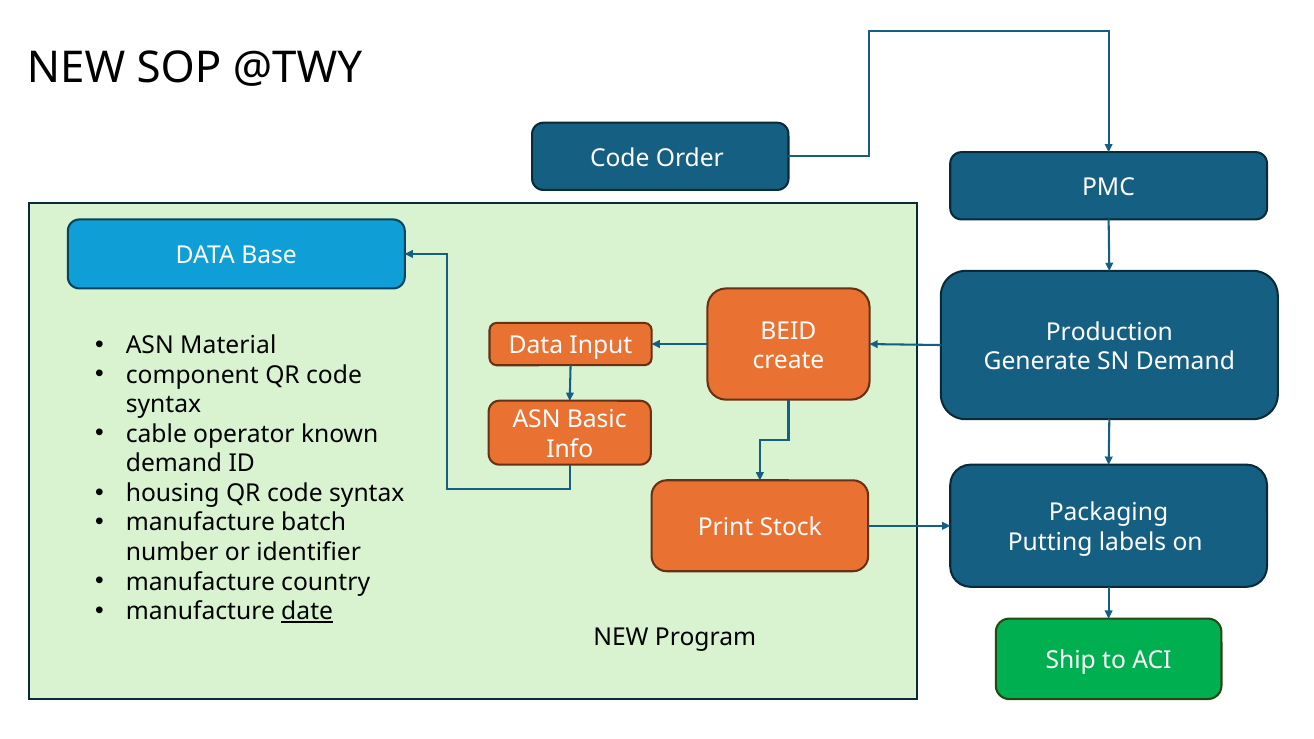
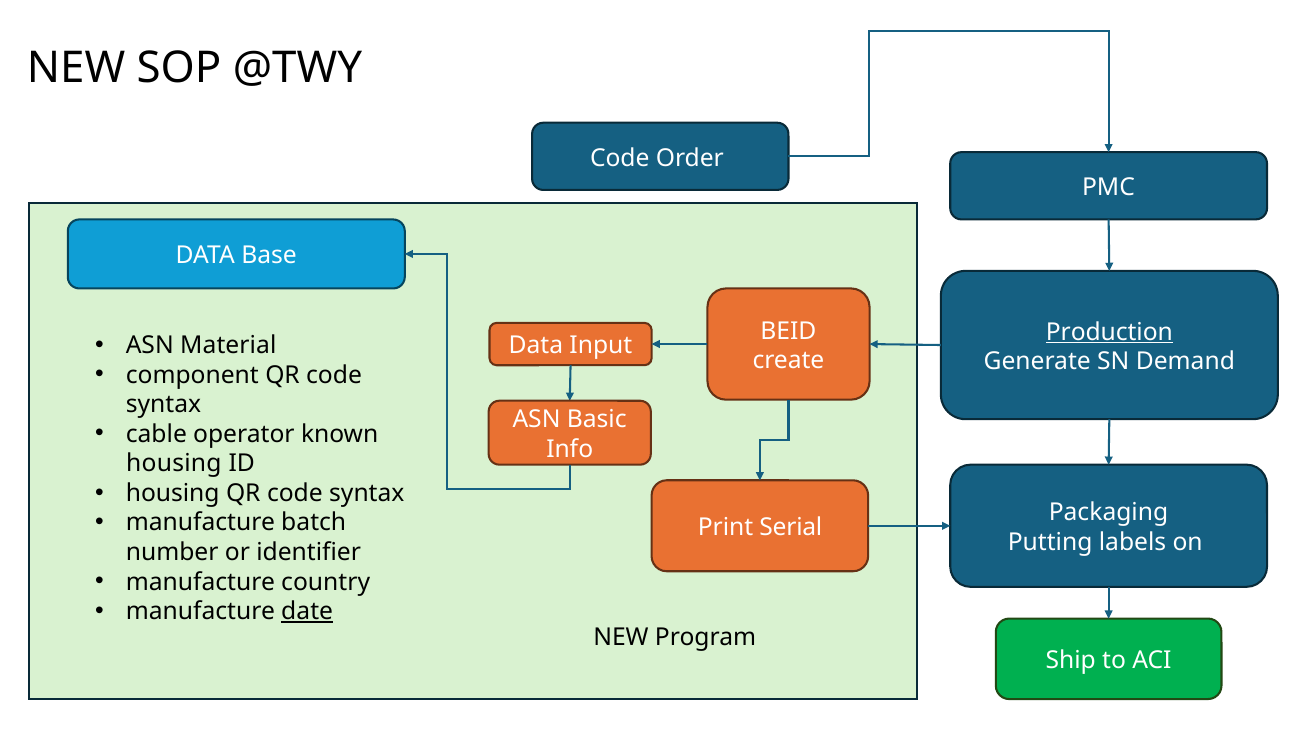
Production underline: none -> present (1109, 332)
demand: demand -> housing (174, 464)
Stock: Stock -> Serial (791, 528)
